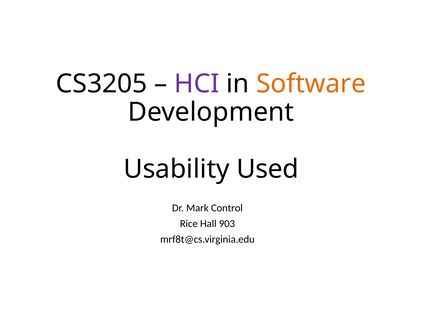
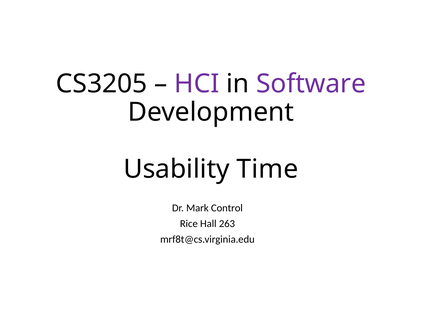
Software colour: orange -> purple (311, 84)
Used: Used -> Time (267, 169)
903: 903 -> 263 (227, 224)
